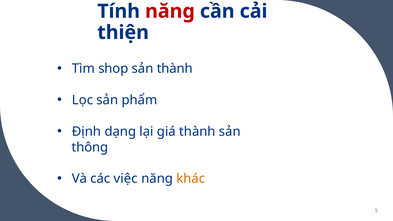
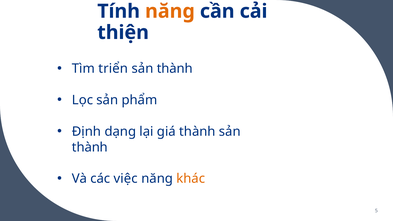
năng colour: red -> orange (170, 11)
shop: shop -> triển (113, 69)
thông: thông -> thành (90, 147)
